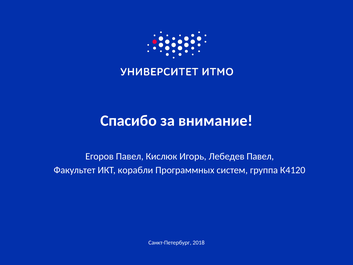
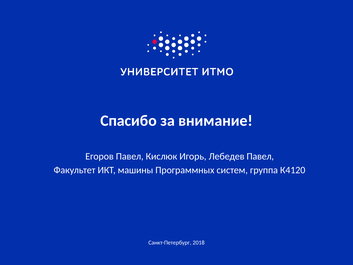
корабли: корабли -> машины (135, 170)
